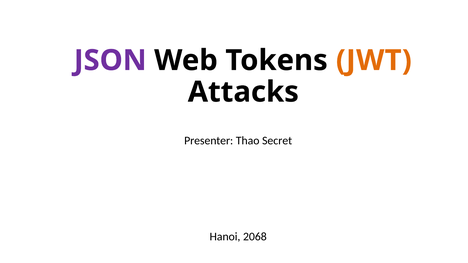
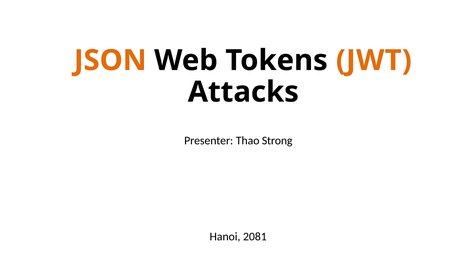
JSON colour: purple -> orange (110, 60)
Secret: Secret -> Strong (277, 141)
2068: 2068 -> 2081 (255, 237)
